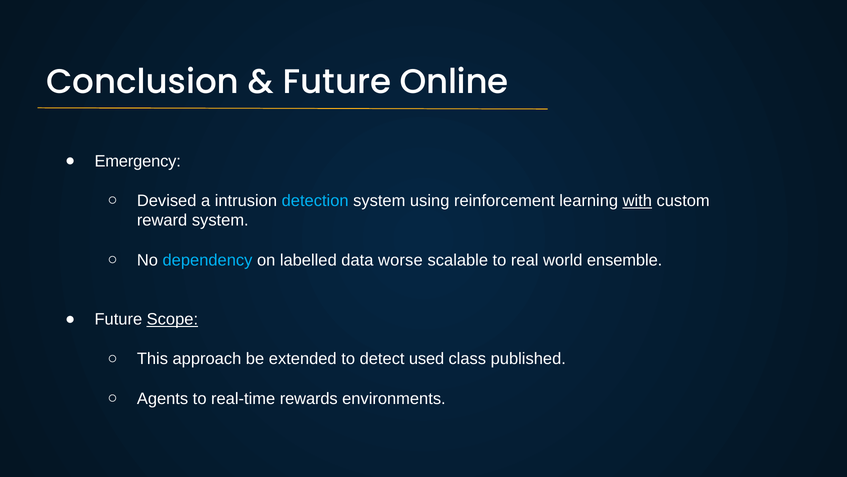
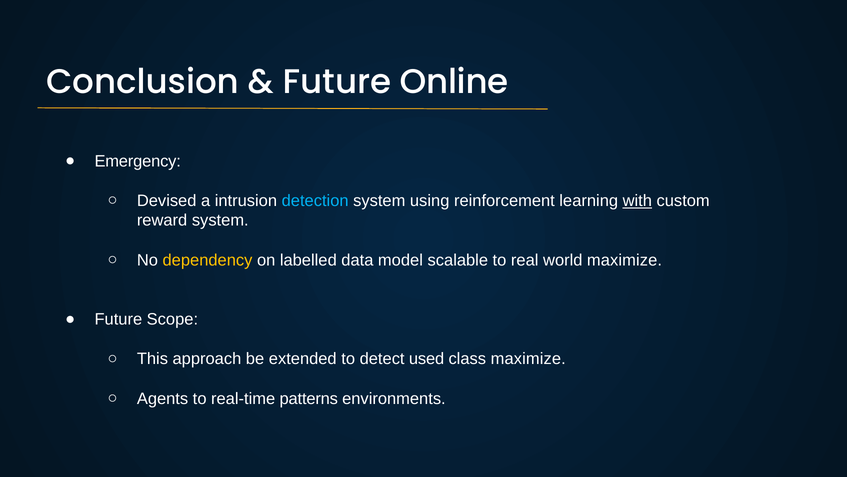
dependency colour: light blue -> yellow (208, 260)
worse: worse -> model (400, 260)
world ensemble: ensemble -> maximize (625, 260)
Scope underline: present -> none (172, 319)
class published: published -> maximize (528, 359)
rewards: rewards -> patterns (309, 398)
